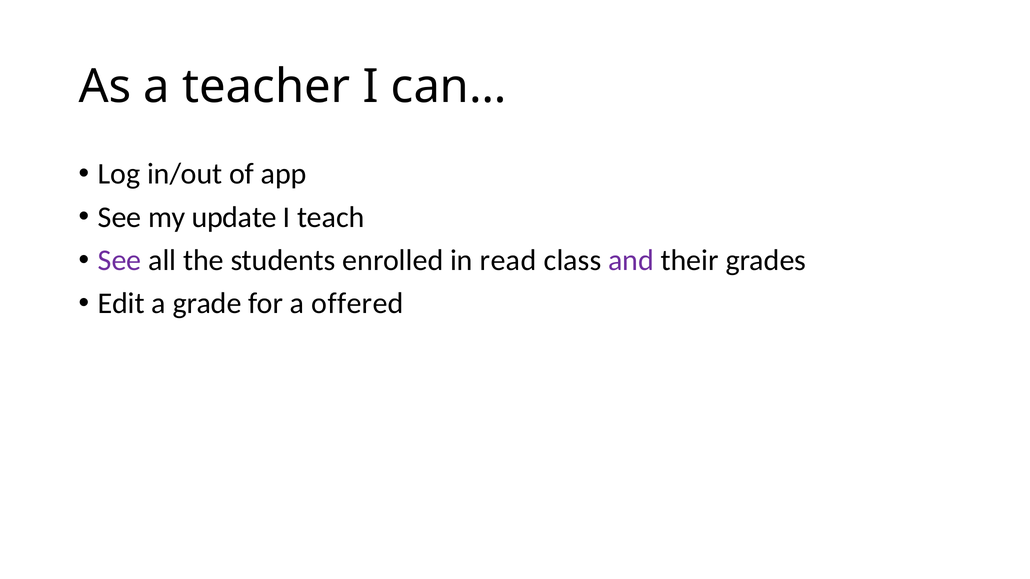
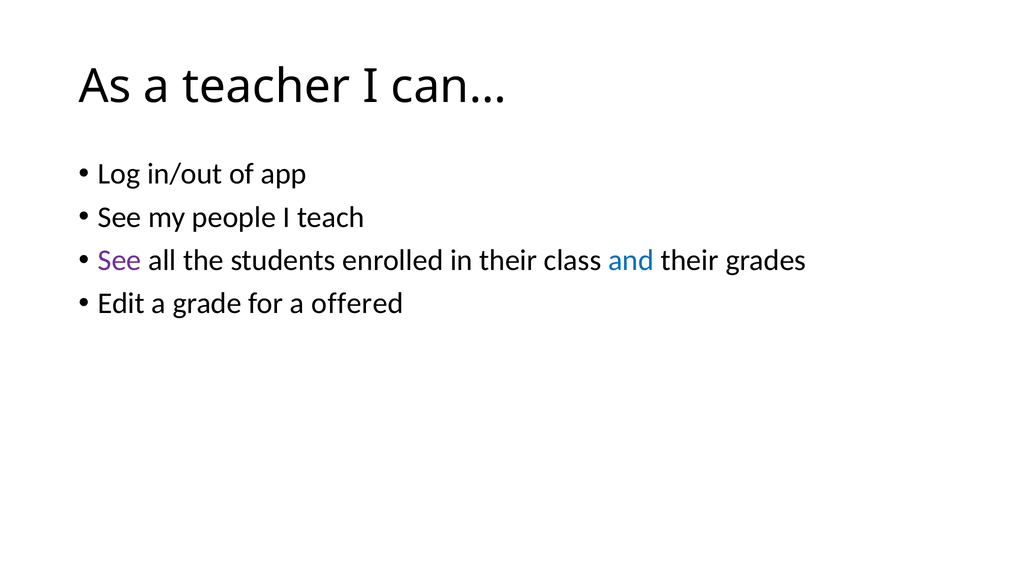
update: update -> people (234, 217)
in read: read -> their (508, 261)
and colour: purple -> blue (631, 261)
